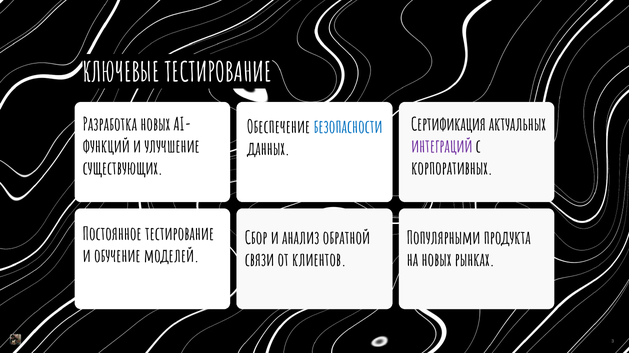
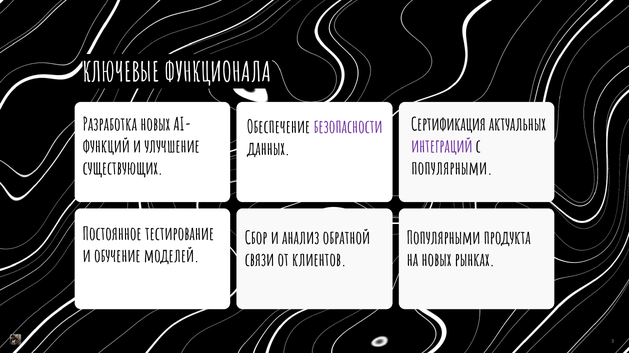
КЛЮЧЕВЫЕ ТЕСТИРОВАНИЕ: ТЕСТИРОВАНИЕ -> ФУНКЦИОНАЛА (218, 73)
безопасности colour: blue -> purple (348, 128)
корпоративных: корпоративных -> популярными (452, 169)
